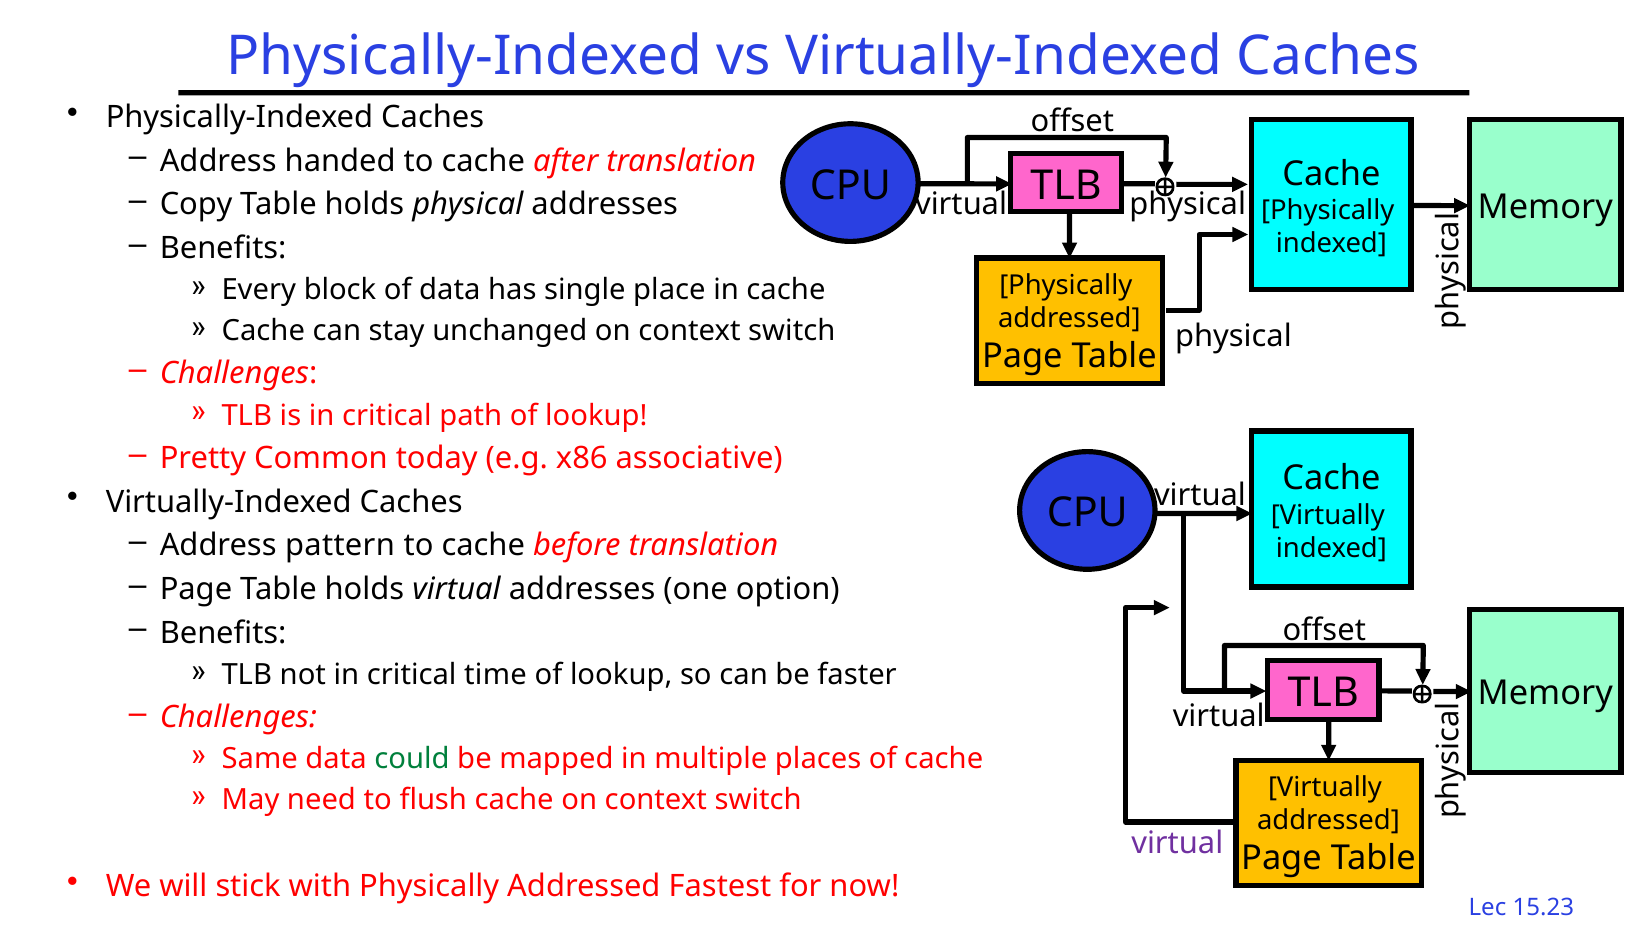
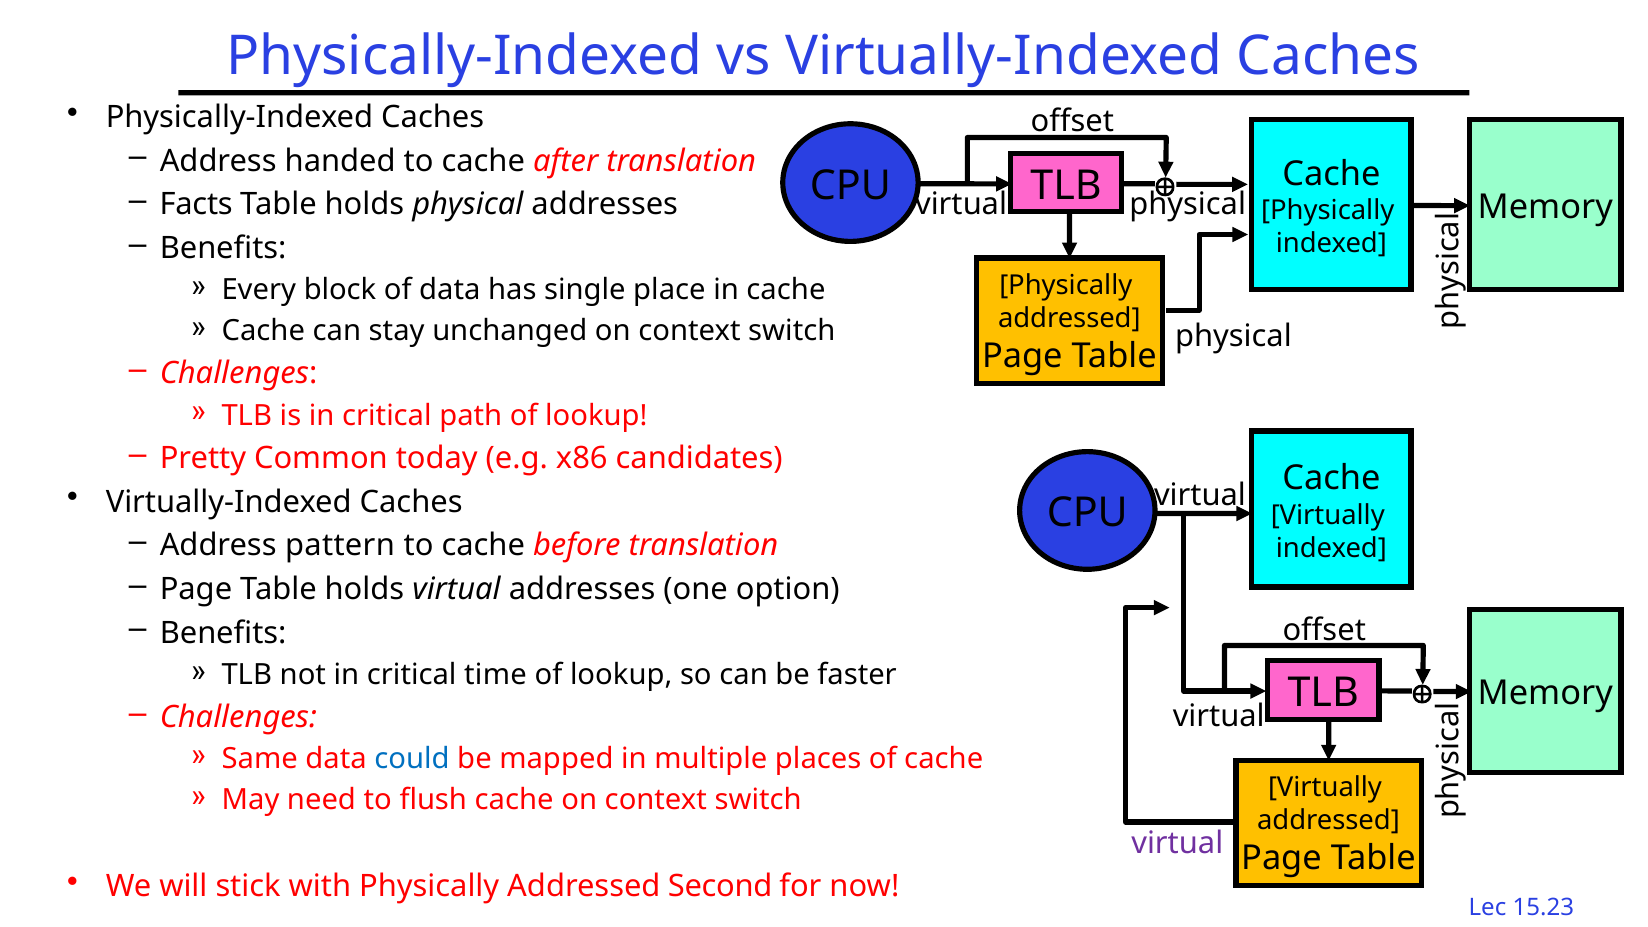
Copy: Copy -> Facts (196, 205)
associative: associative -> candidates (699, 458)
could colour: green -> blue (412, 759)
Fastest: Fastest -> Second (720, 887)
